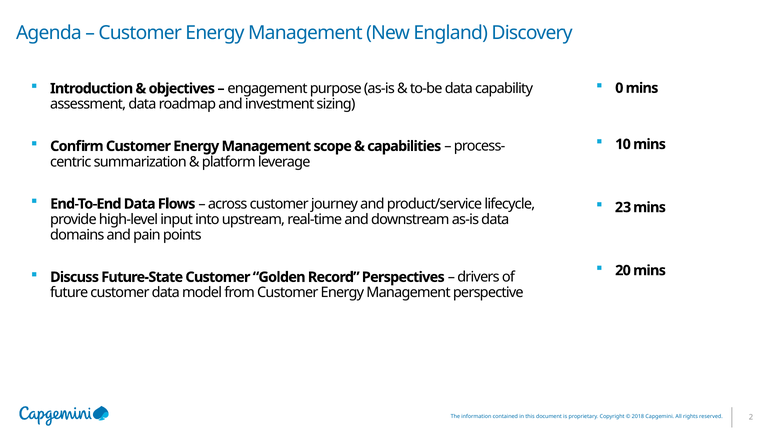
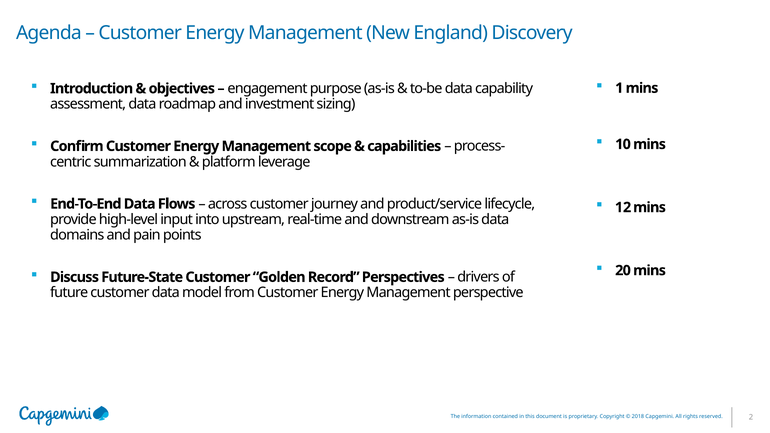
0: 0 -> 1 (619, 88)
23: 23 -> 12 (623, 207)
